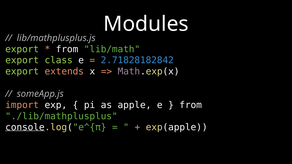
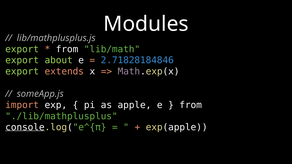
class: class -> about (59, 60)
2.71828182842: 2.71828182842 -> 2.71828184846 (137, 60)
